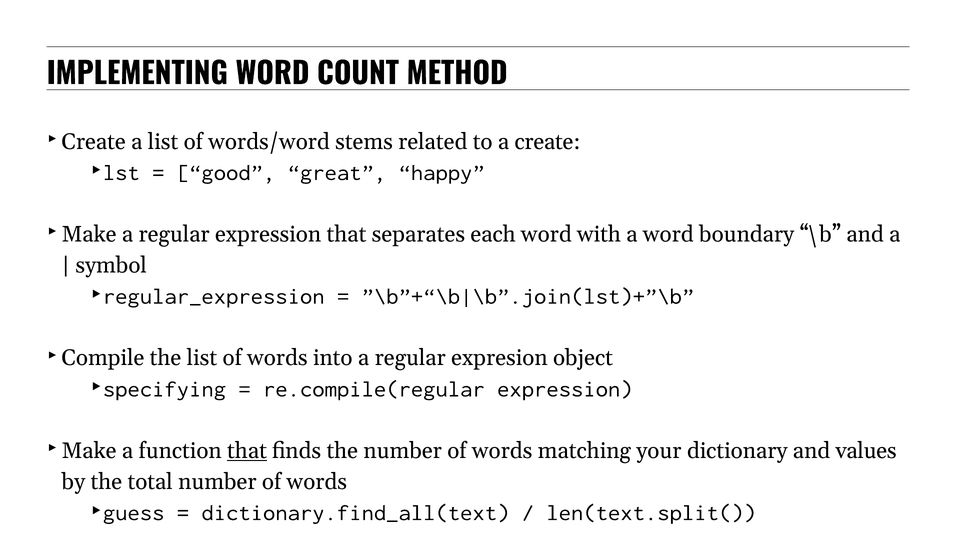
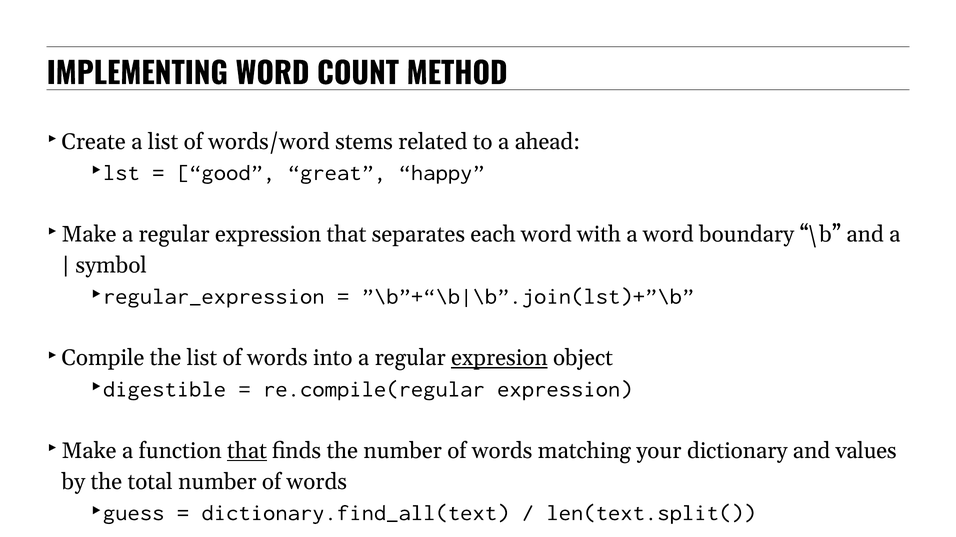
a create: create -> ahead (547, 142)
expresion underline: none -> present (499, 358)
specifying: specifying -> digestible (164, 389)
